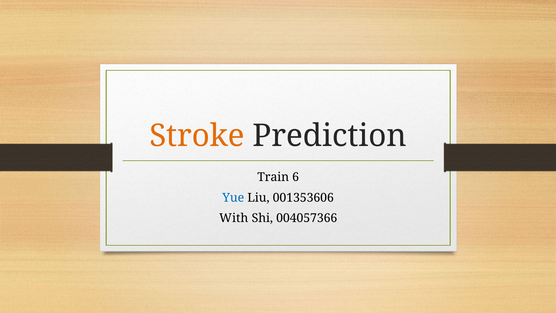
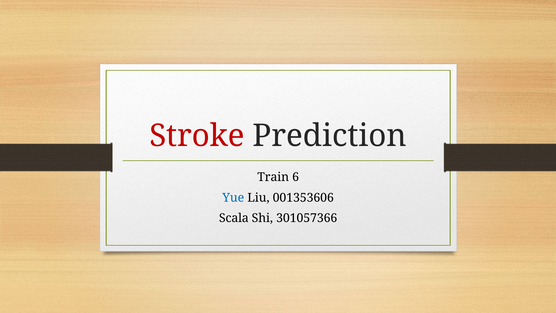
Stroke colour: orange -> red (197, 136)
With: With -> Scala (234, 218)
004057366: 004057366 -> 301057366 (307, 218)
